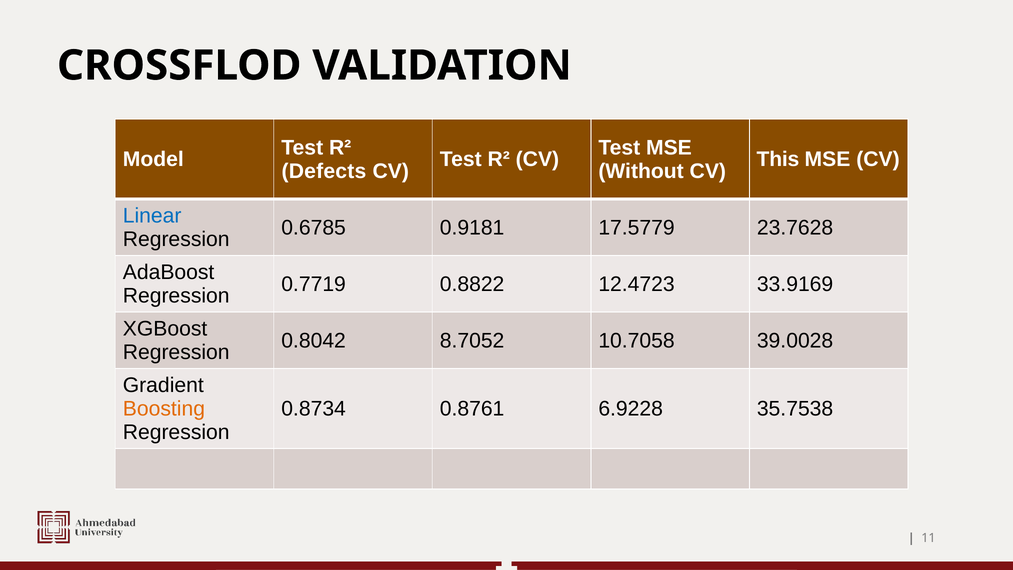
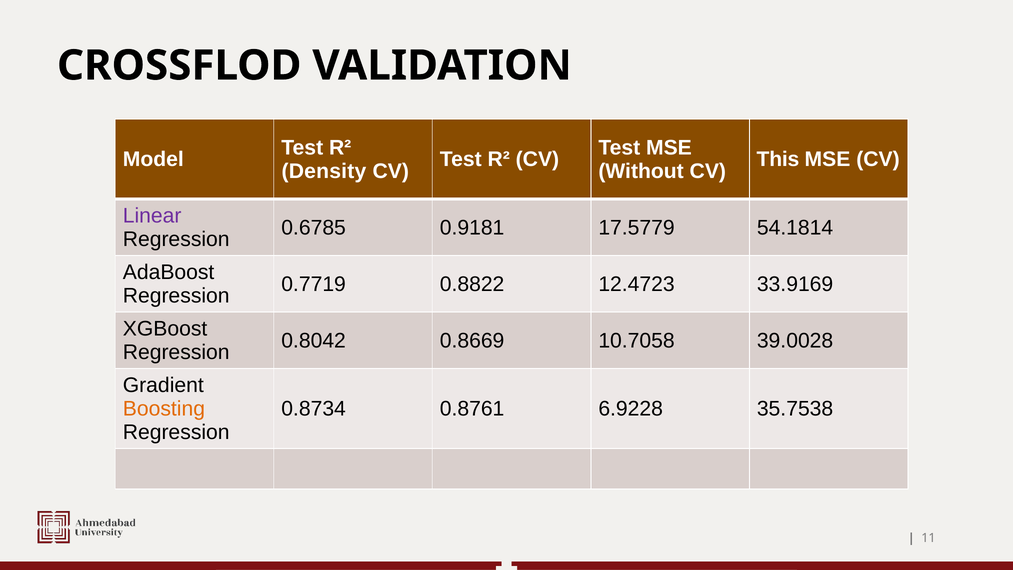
Defects: Defects -> Density (324, 171)
Linear colour: blue -> purple (152, 216)
23.7628: 23.7628 -> 54.1814 (795, 228)
8.7052: 8.7052 -> 0.8669 (472, 341)
